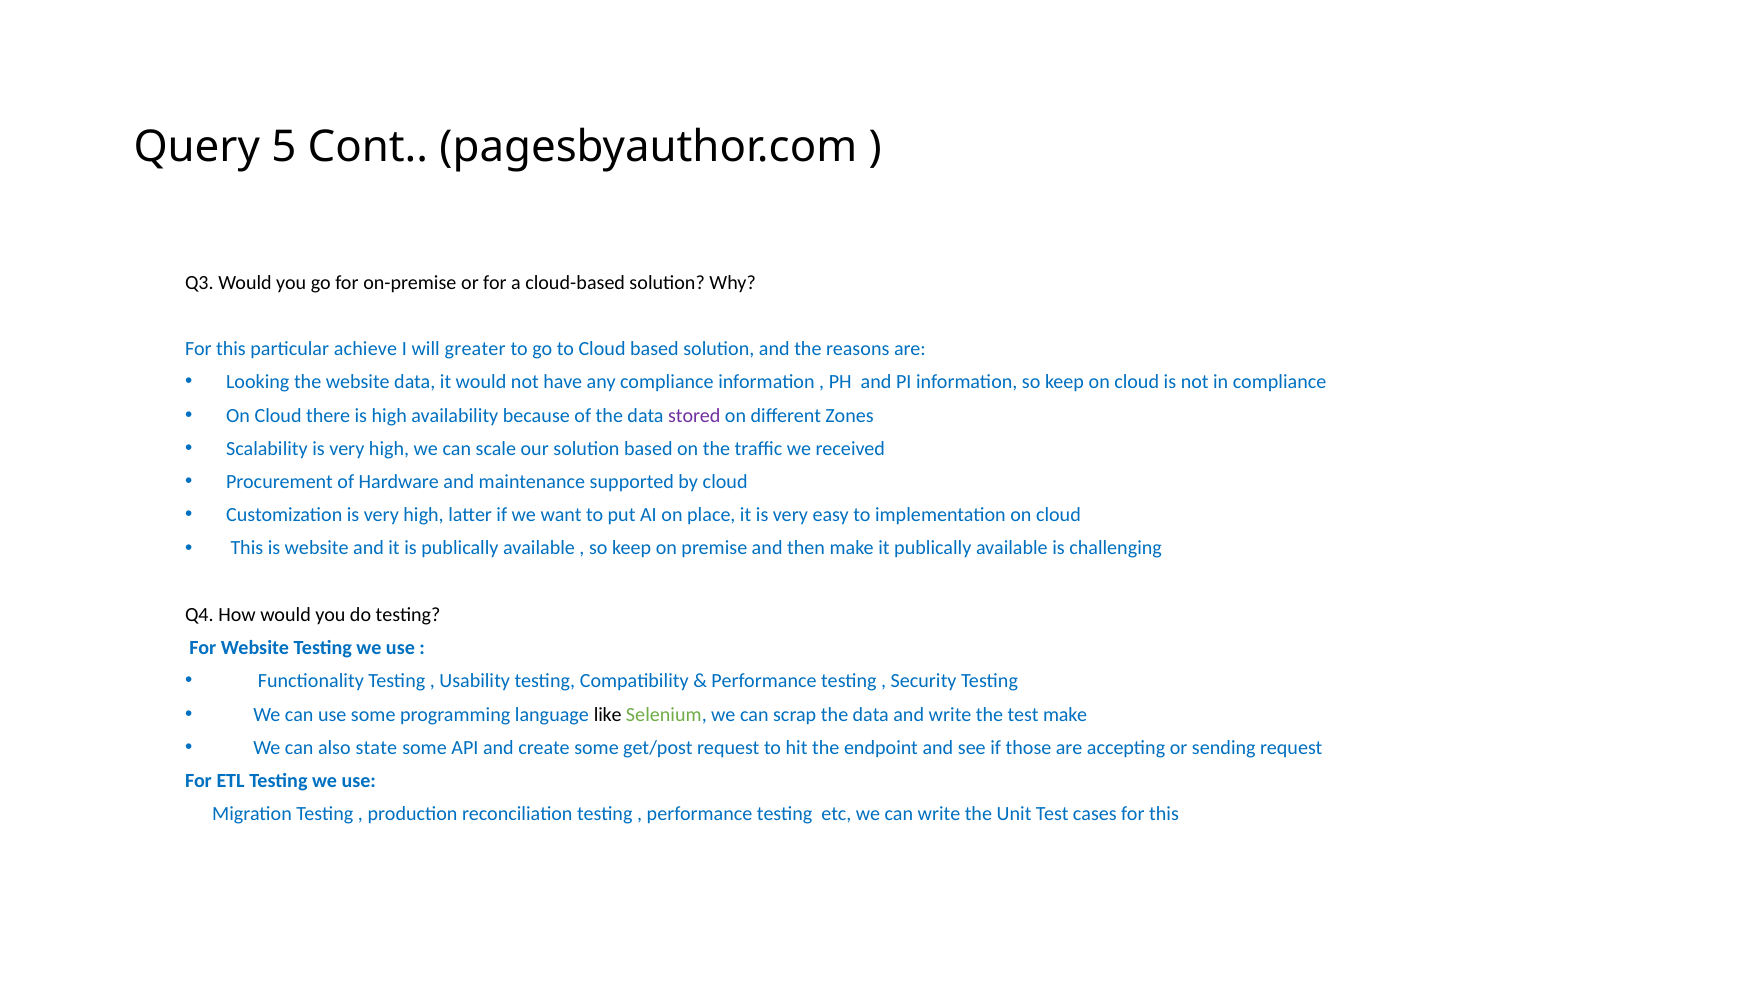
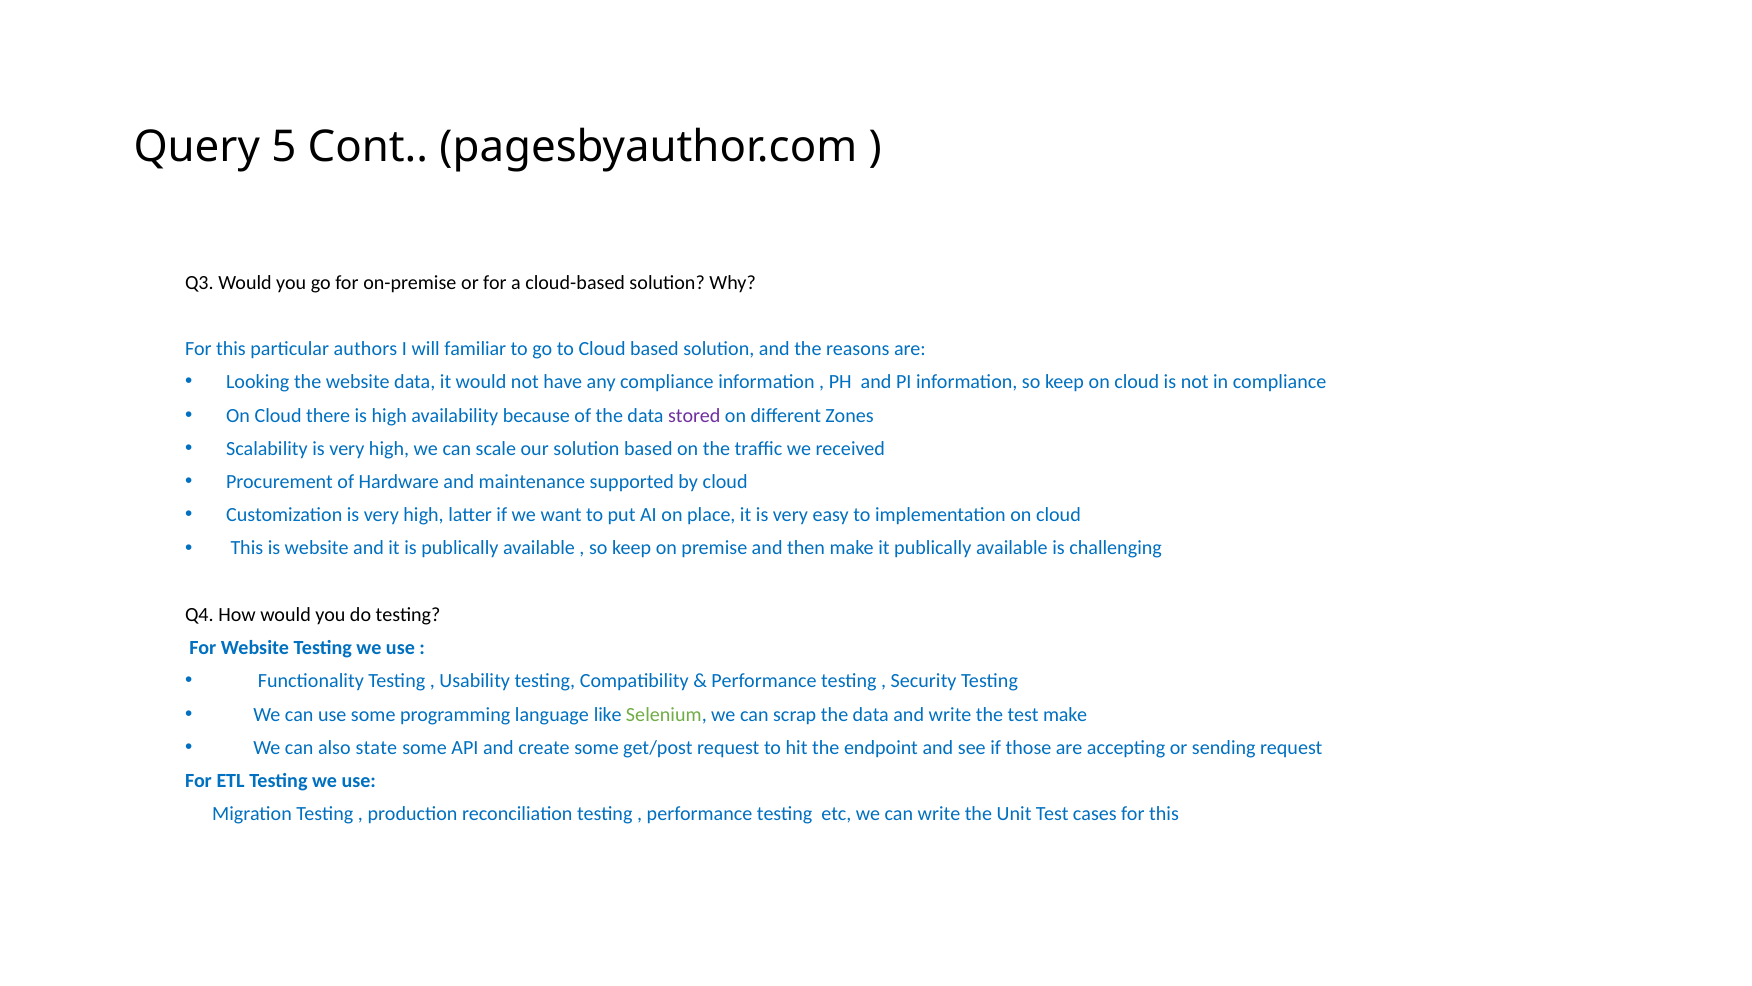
achieve: achieve -> authors (366, 349)
greater: greater -> familiar (475, 349)
like colour: black -> blue (608, 714)
